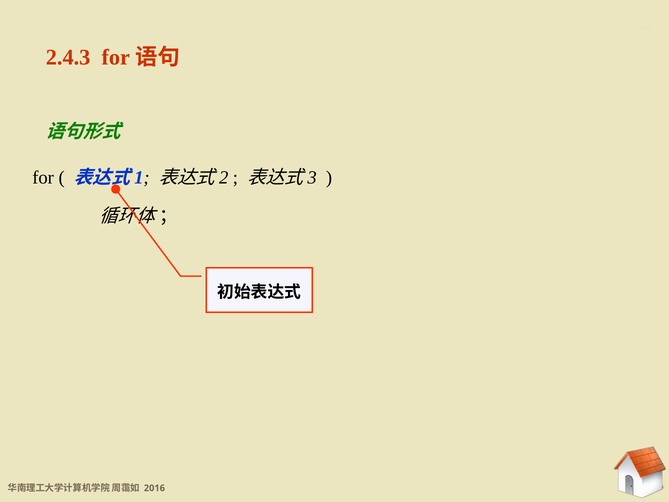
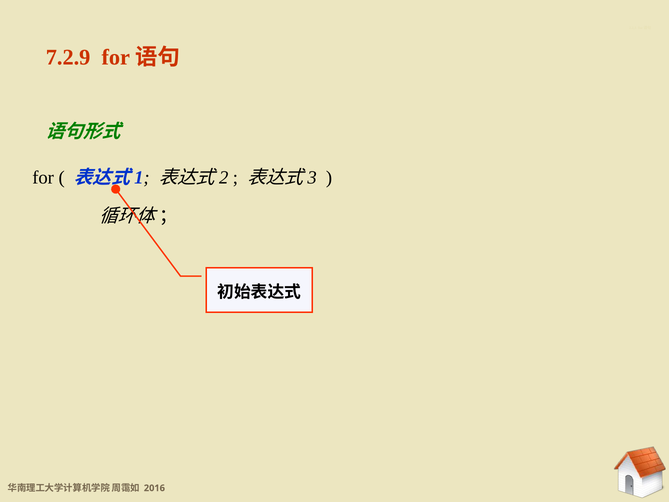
2.4.3: 2.4.3 -> 7.2.9 (68, 57)
